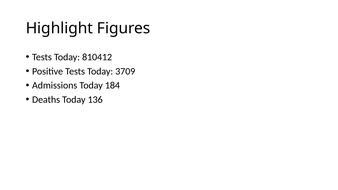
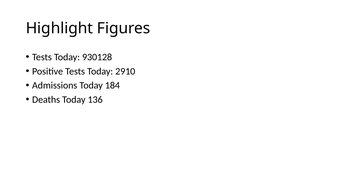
810412: 810412 -> 930128 (97, 57)
3709: 3709 -> 2910 (125, 71)
